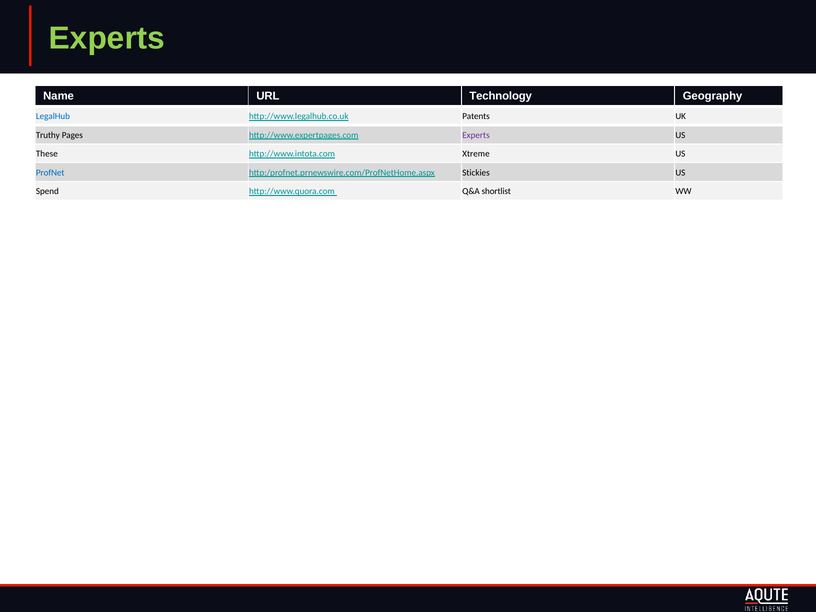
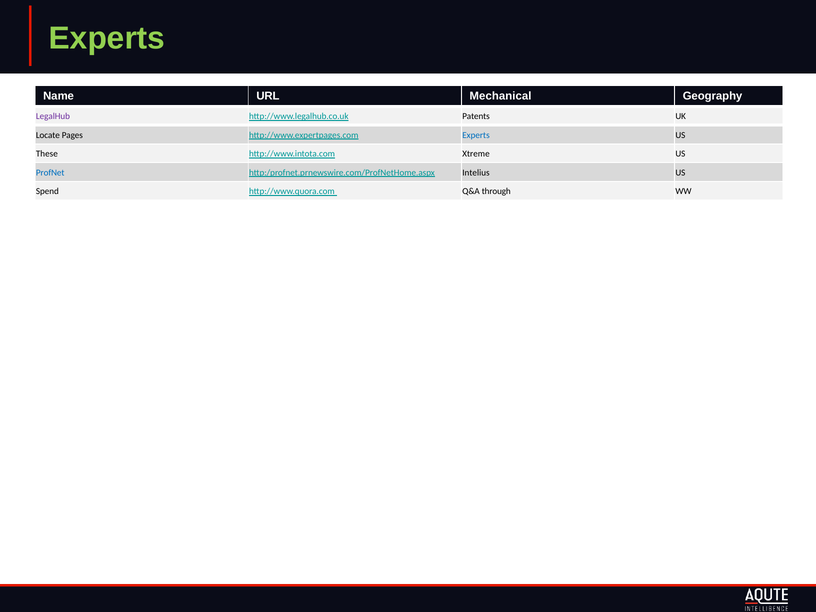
Technology: Technology -> Mechanical (501, 96)
LegalHub colour: blue -> purple (53, 116)
Truthy: Truthy -> Locate (48, 135)
Experts colour: purple -> blue (476, 135)
Stickies: Stickies -> Intelius (476, 173)
shortlist: shortlist -> through (496, 191)
